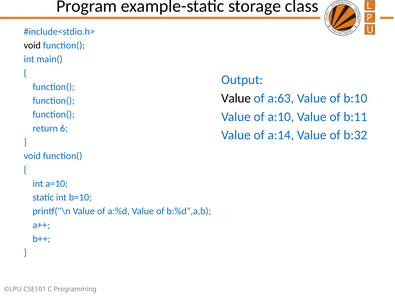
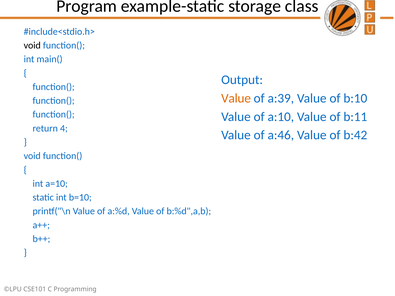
Value colour: black -> orange (236, 98)
a:63: a:63 -> a:39 (281, 98)
6: 6 -> 4 (64, 128)
a:14: a:14 -> a:46 (281, 135)
b:32: b:32 -> b:42 (355, 135)
